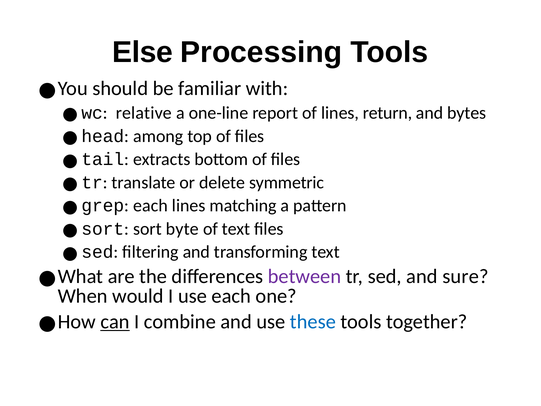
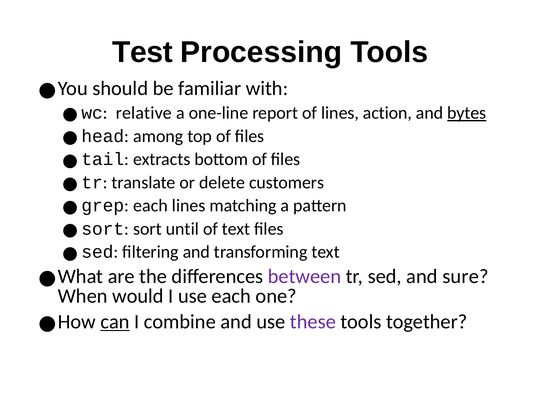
Else: Else -> Test (142, 52)
return: return -> action (387, 113)
bytes underline: none -> present (467, 113)
symmetric: symmetric -> customers (287, 182)
byte: byte -> until (182, 229)
these colour: blue -> purple (313, 321)
